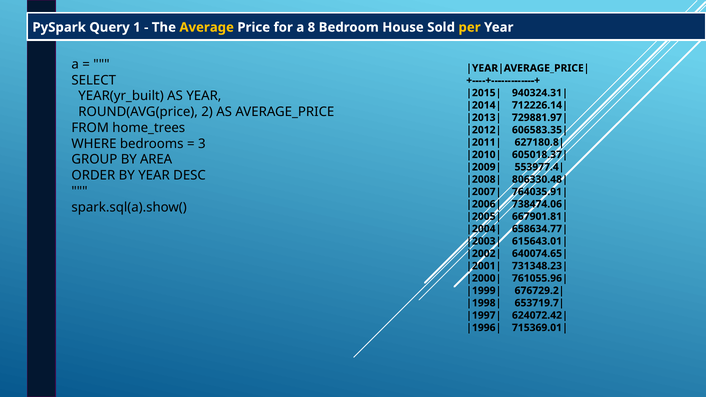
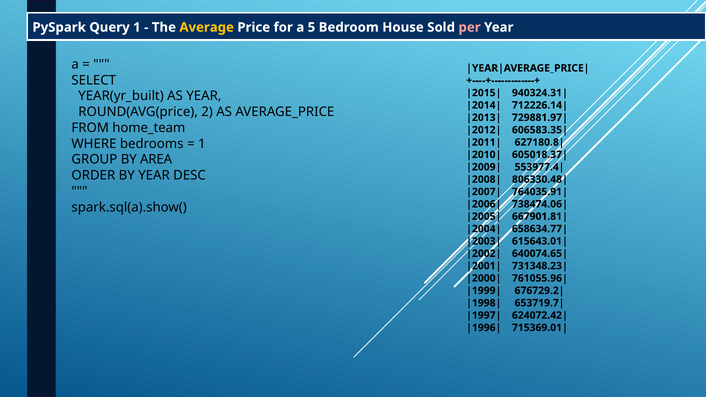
8: 8 -> 5 (311, 27)
per colour: yellow -> pink (470, 27)
home_trees: home_trees -> home_team (149, 128)
3: 3 -> 1 (202, 144)
